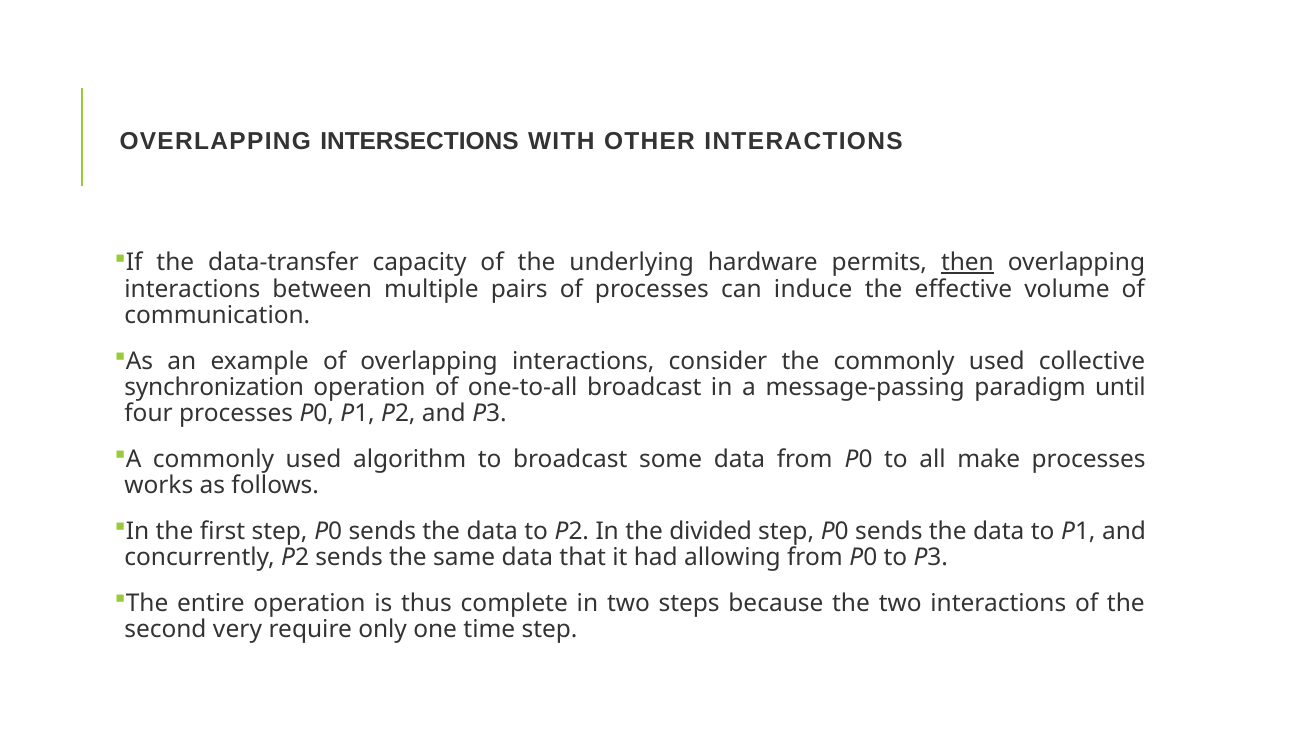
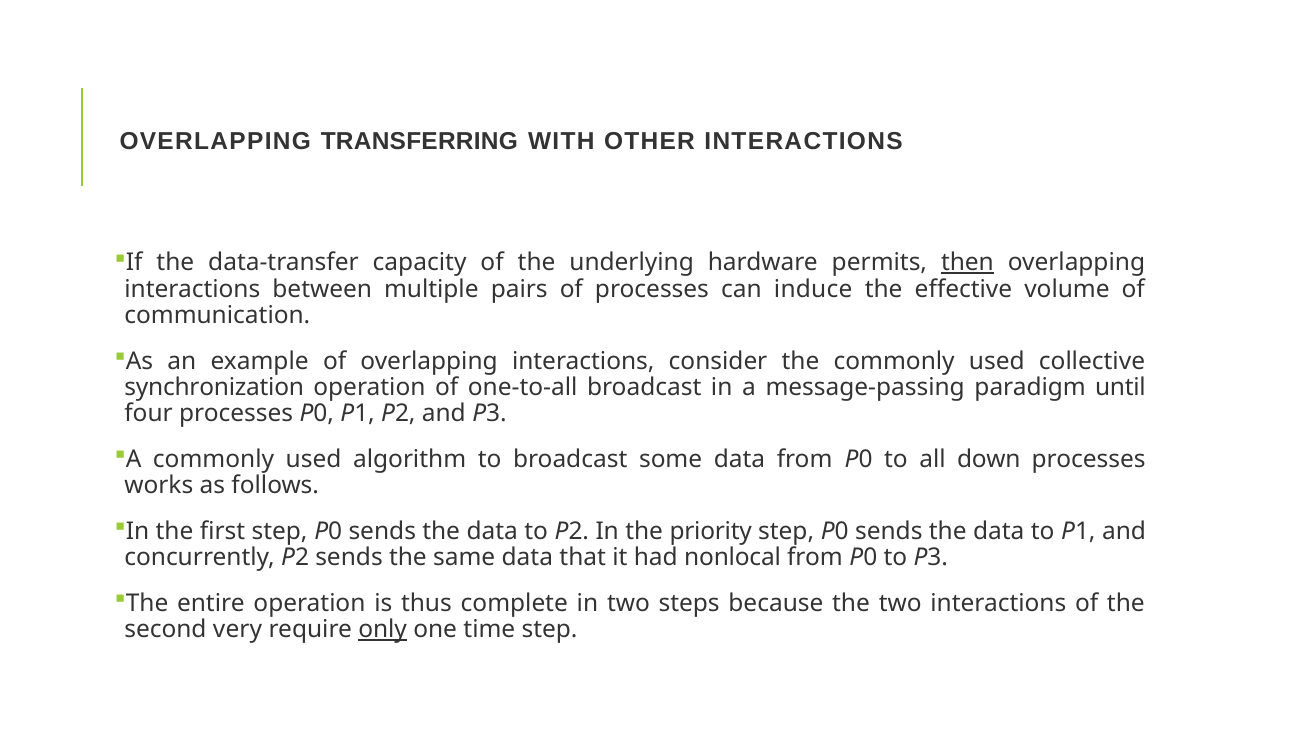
INTERSECTIONS: INTERSECTIONS -> TRANSFERRING (419, 142)
make: make -> down (989, 460)
divided: divided -> priority (711, 532)
allowing: allowing -> nonlocal (733, 558)
only underline: none -> present (383, 630)
